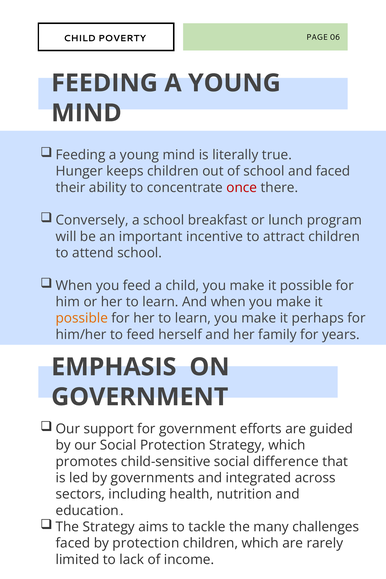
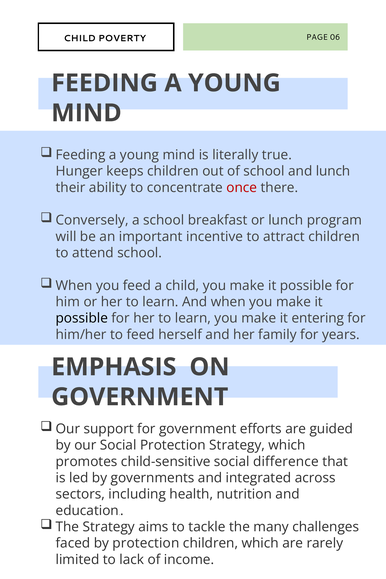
and faced: faced -> lunch (333, 171)
possible colour: orange -> black (82, 318)
perhaps: perhaps -> entering (318, 318)
